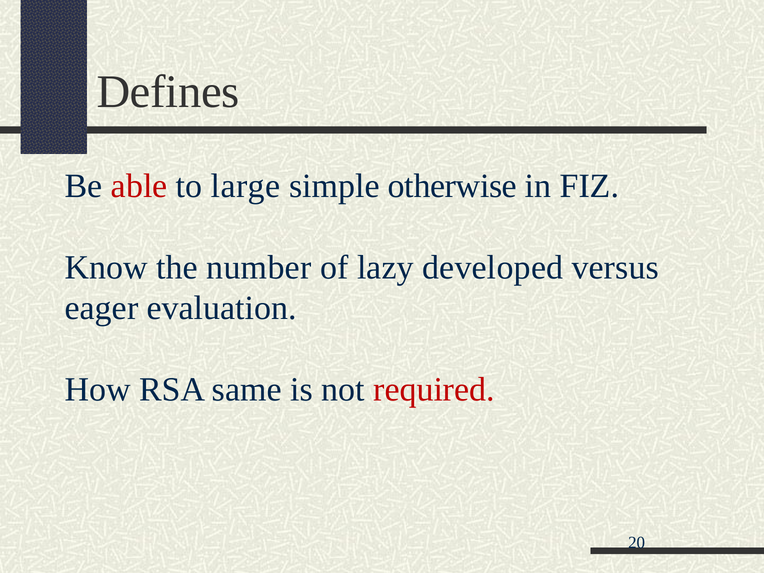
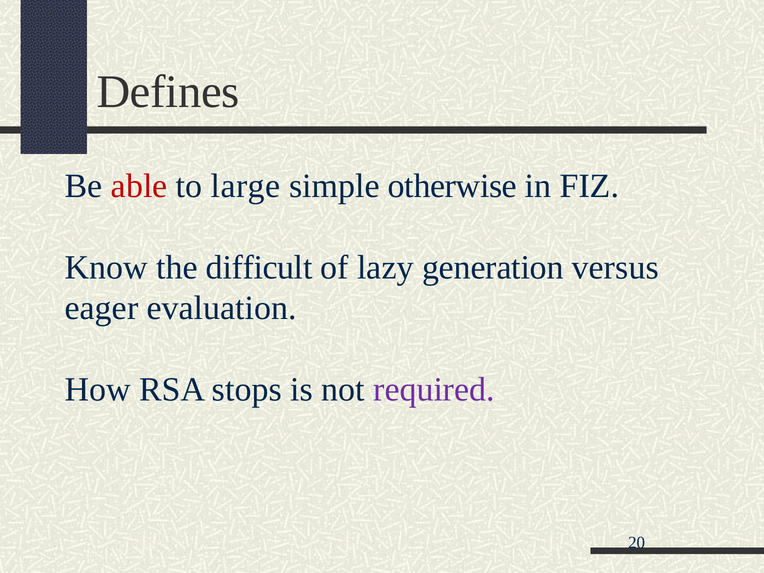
number: number -> difficult (259, 267)
developed: developed -> generation (493, 267)
same: same -> stops (247, 390)
required colour: red -> purple (434, 390)
